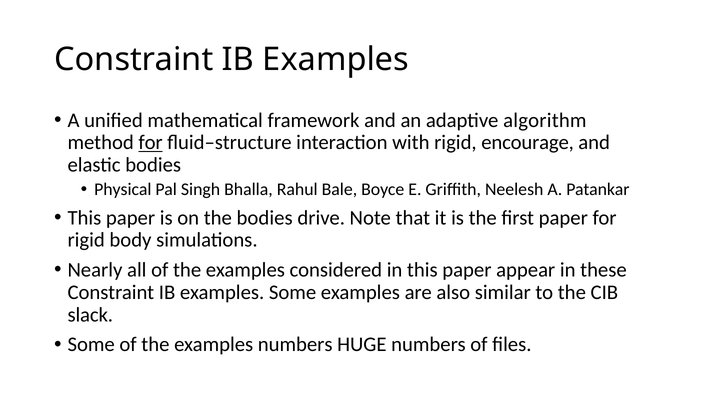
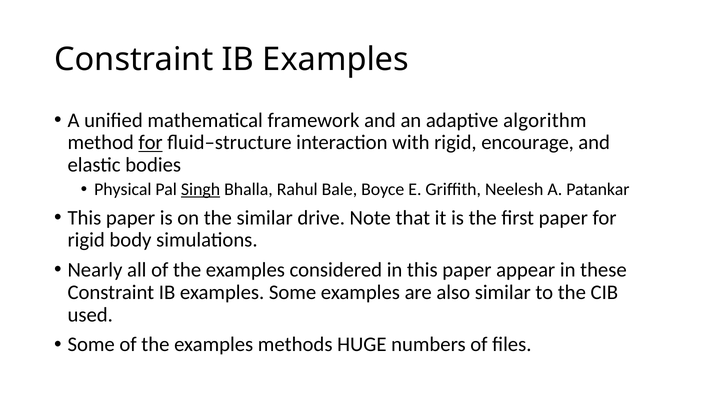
Singh underline: none -> present (201, 190)
the bodies: bodies -> similar (265, 218)
slack: slack -> used (90, 315)
examples numbers: numbers -> methods (295, 345)
